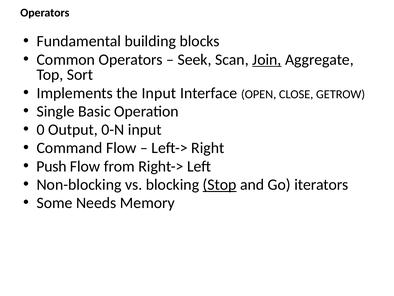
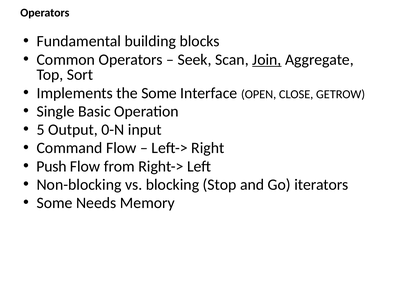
the Input: Input -> Some (159, 93)
0: 0 -> 5 (41, 129)
Stop underline: present -> none (220, 184)
